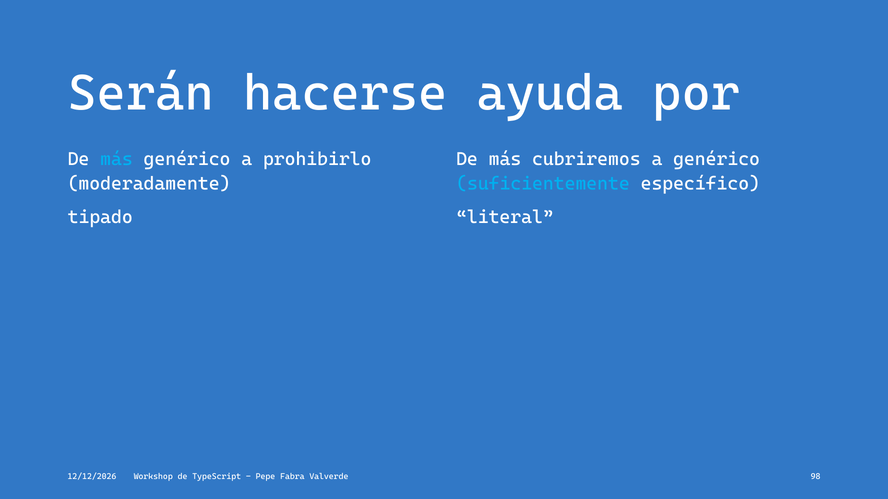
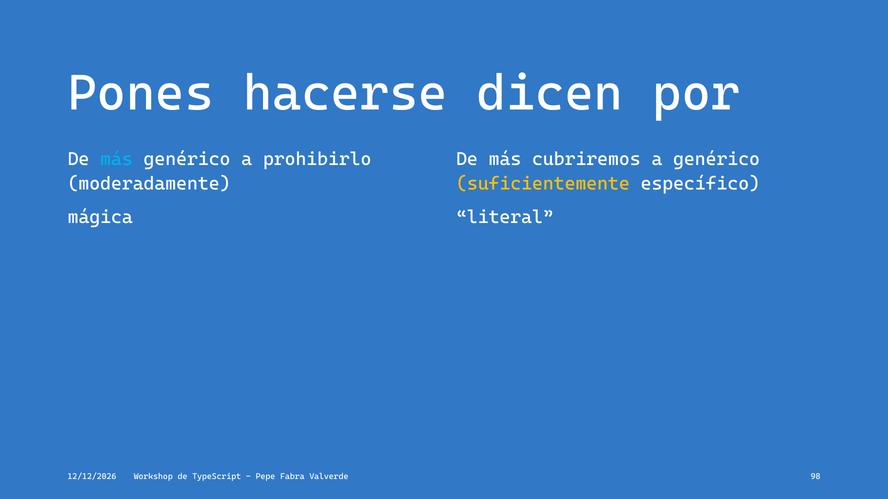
Serán: Serán -> Pones (141, 93)
ayuda: ayuda -> dicen (550, 93)
suficientemente colour: light blue -> yellow (543, 184)
tipado: tipado -> mágica (100, 217)
